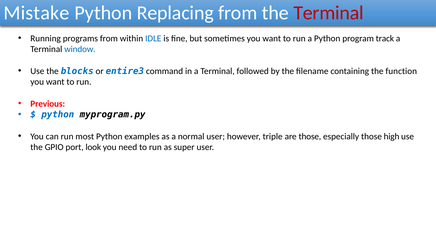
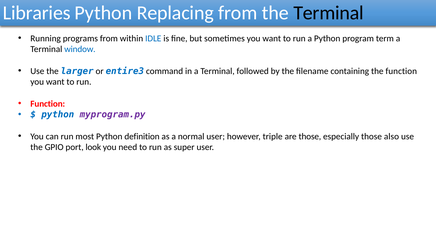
Mistake: Mistake -> Libraries (37, 13)
Terminal colour: red -> black (329, 13)
track: track -> term (385, 38)
blocks: blocks -> larger (77, 71)
Previous: Previous -> Function (48, 104)
myprogram.py colour: black -> purple (113, 115)
examples: examples -> definition (142, 137)
high: high -> also (391, 137)
